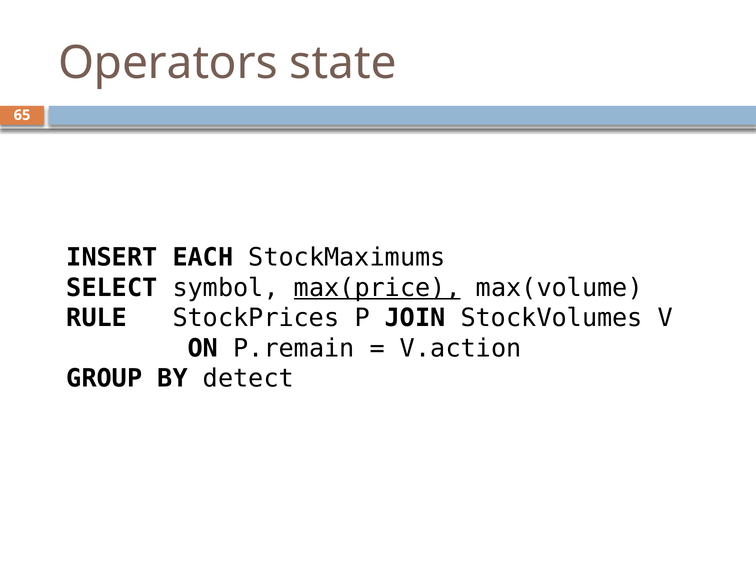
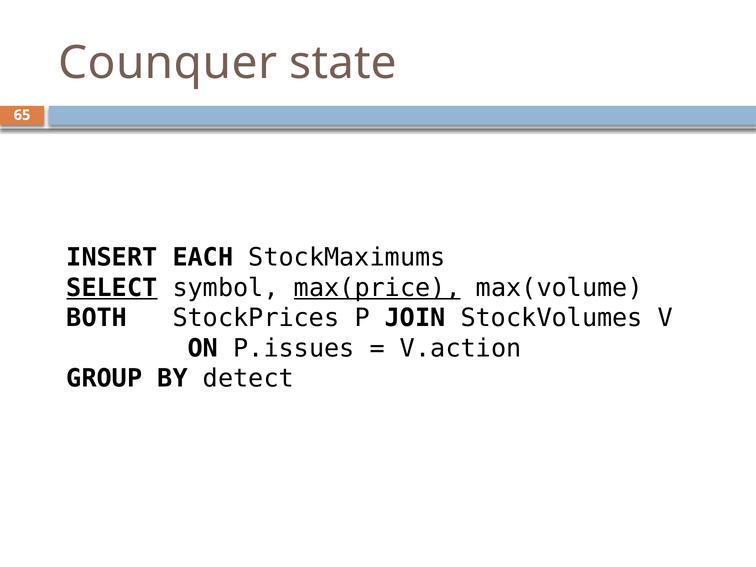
Operators: Operators -> Counquer (168, 63)
SELECT underline: none -> present (112, 288)
RULE: RULE -> BOTH (97, 318)
P.remain: P.remain -> P.issues (294, 348)
